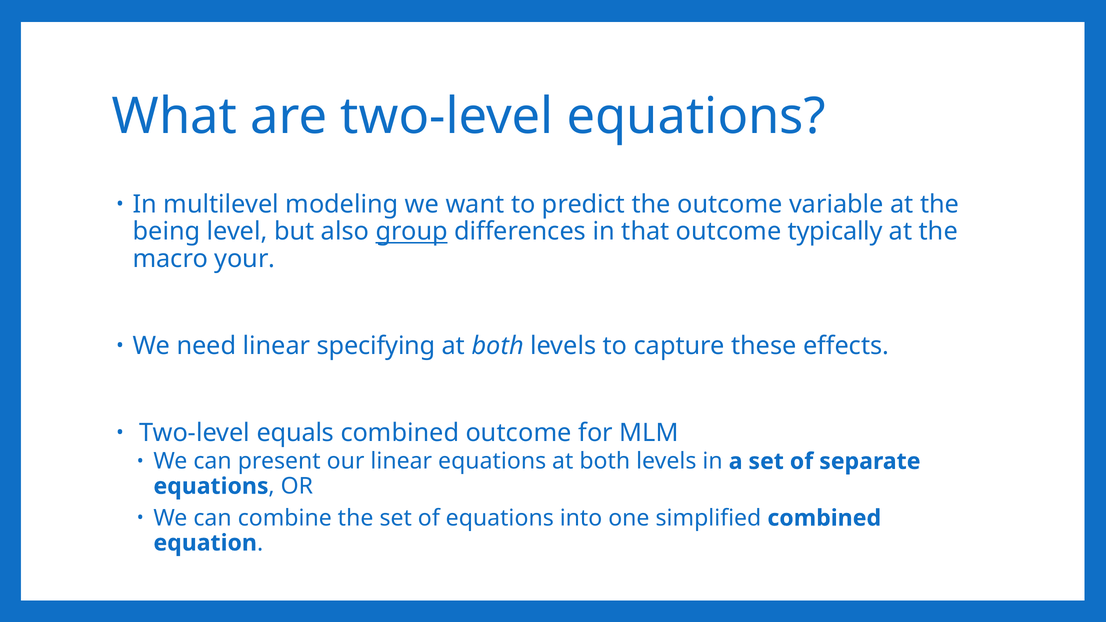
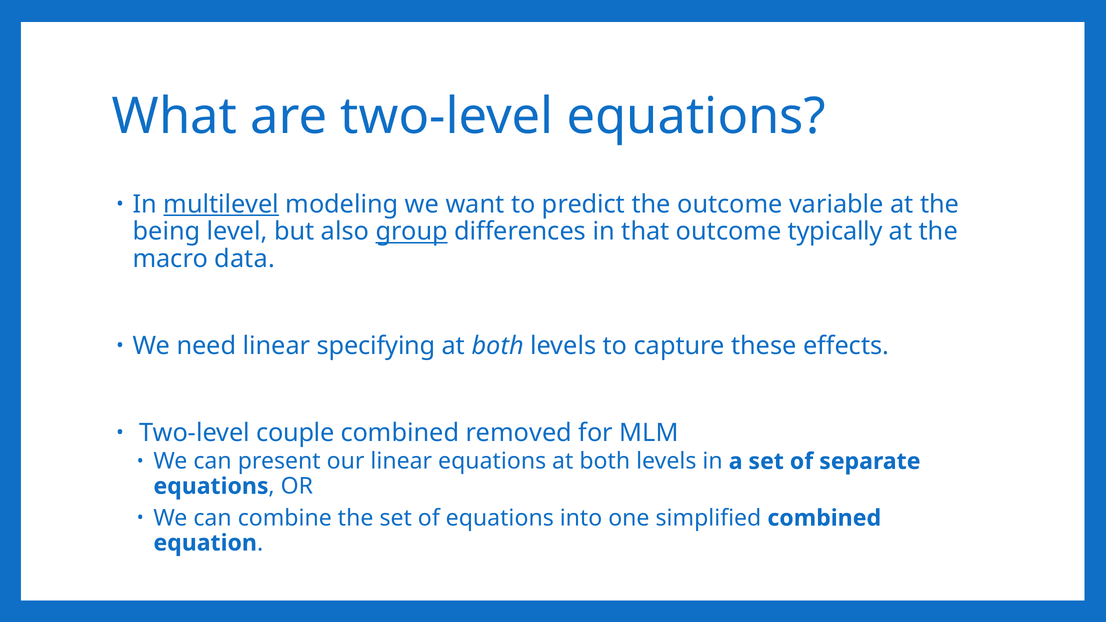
multilevel underline: none -> present (221, 204)
your: your -> data (245, 259)
equals: equals -> couple (295, 433)
combined outcome: outcome -> removed (519, 433)
